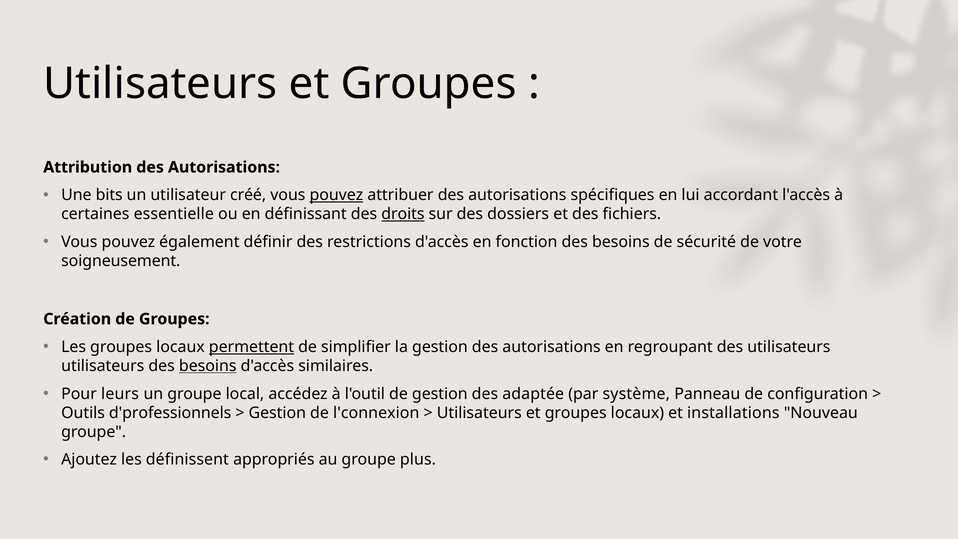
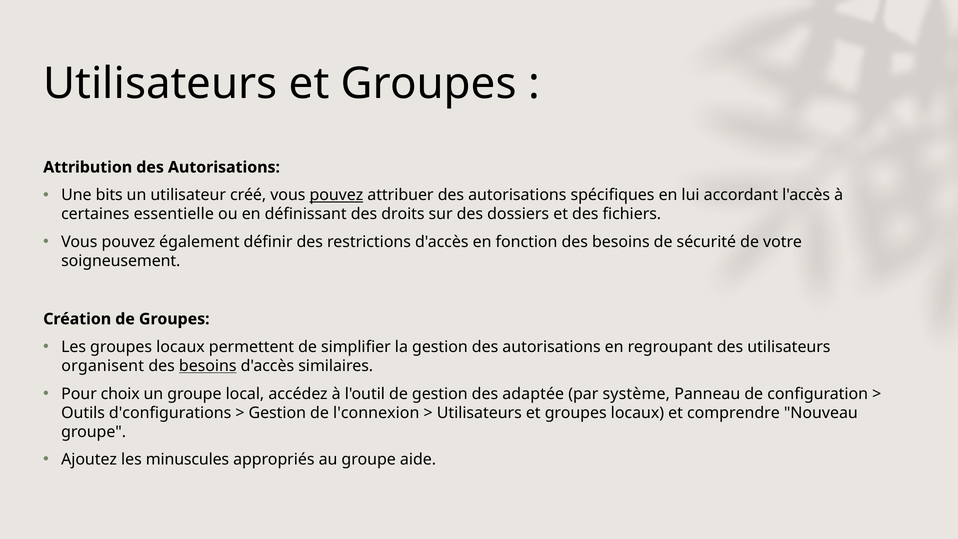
droits underline: present -> none (403, 214)
permettent underline: present -> none (251, 347)
utilisateurs: utilisateurs -> organisent (103, 366)
leurs: leurs -> choix (120, 394)
d'professionnels: d'professionnels -> d'configurations (170, 413)
installations: installations -> comprendre (733, 413)
définissent: définissent -> minuscules (187, 460)
plus: plus -> aide (418, 460)
